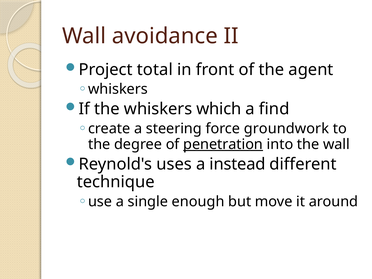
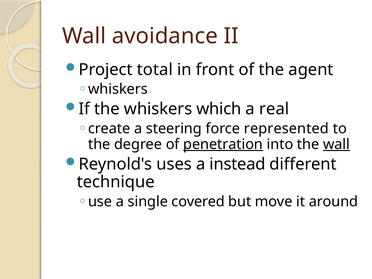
find: find -> real (274, 109)
groundwork: groundwork -> represented (286, 129)
wall underline: none -> present (336, 144)
enough: enough -> covered (198, 202)
